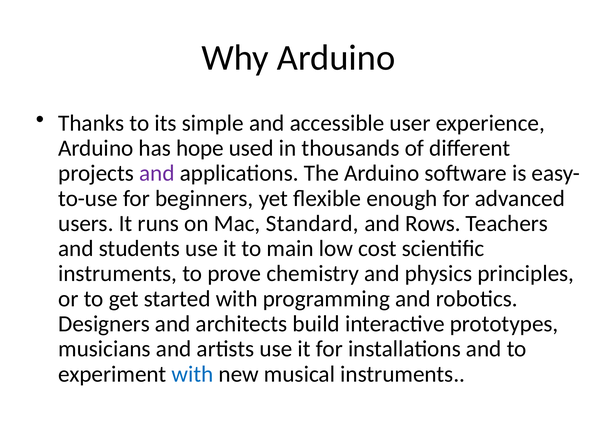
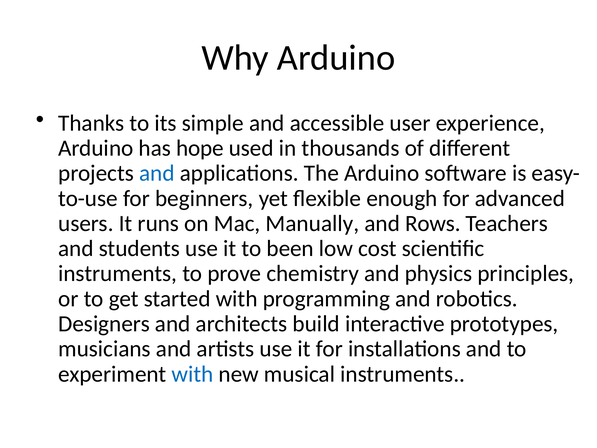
and colour: purple -> blue (157, 173)
Standard: Standard -> Manually (312, 223)
main: main -> been (290, 248)
